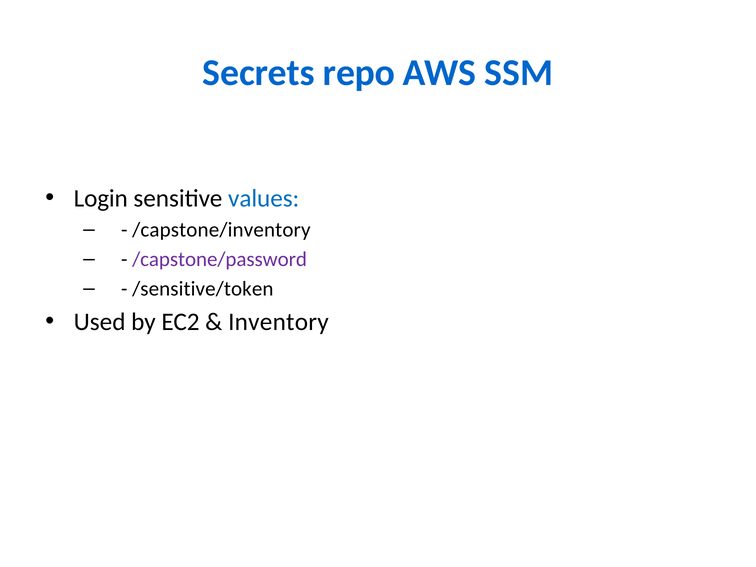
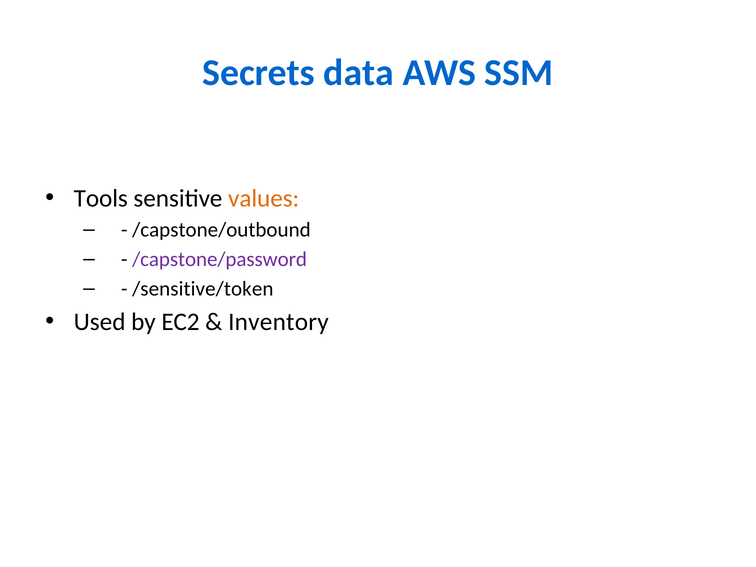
repo: repo -> data (359, 73)
Login: Login -> Tools (101, 198)
values colour: blue -> orange (264, 198)
/capstone/inventory: /capstone/inventory -> /capstone/outbound (221, 230)
